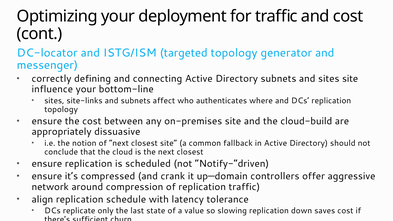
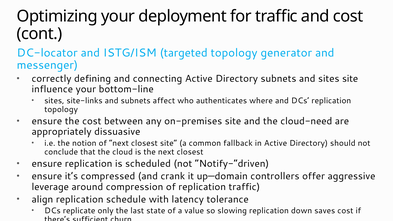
cloud-build: cloud-build -> cloud-need (306, 121)
network: network -> leverage (50, 187)
